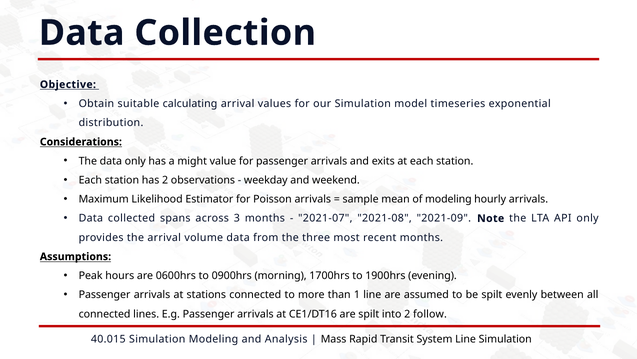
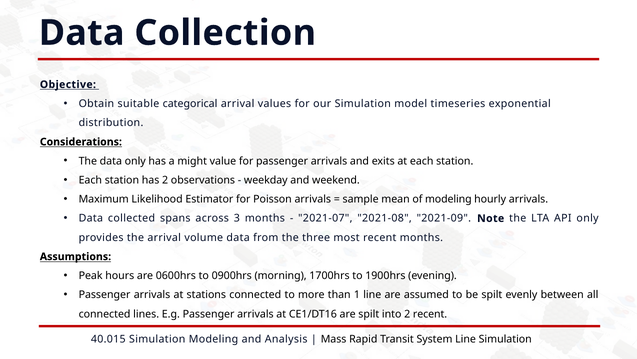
calculating: calculating -> categorical (190, 103)
2 follow: follow -> recent (430, 313)
